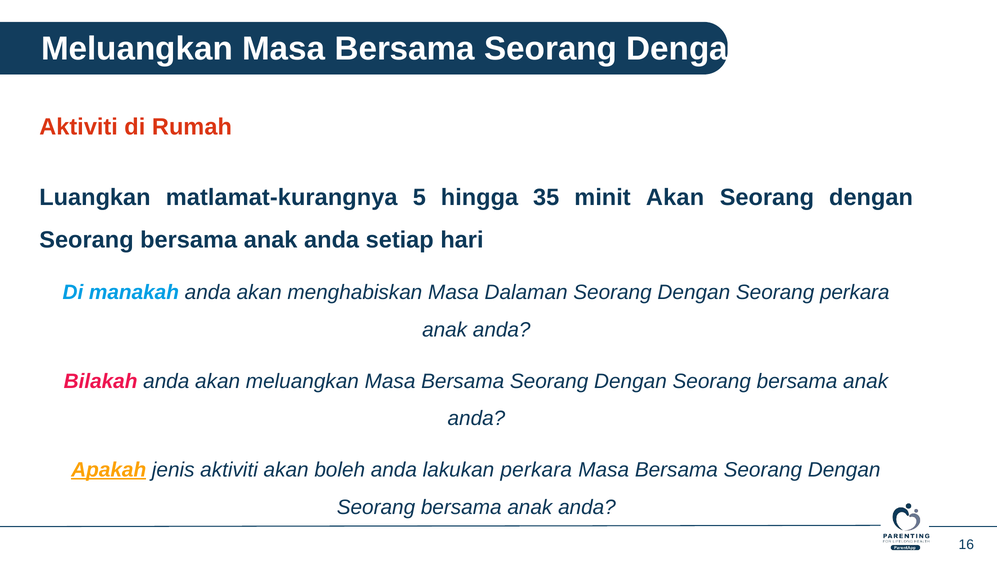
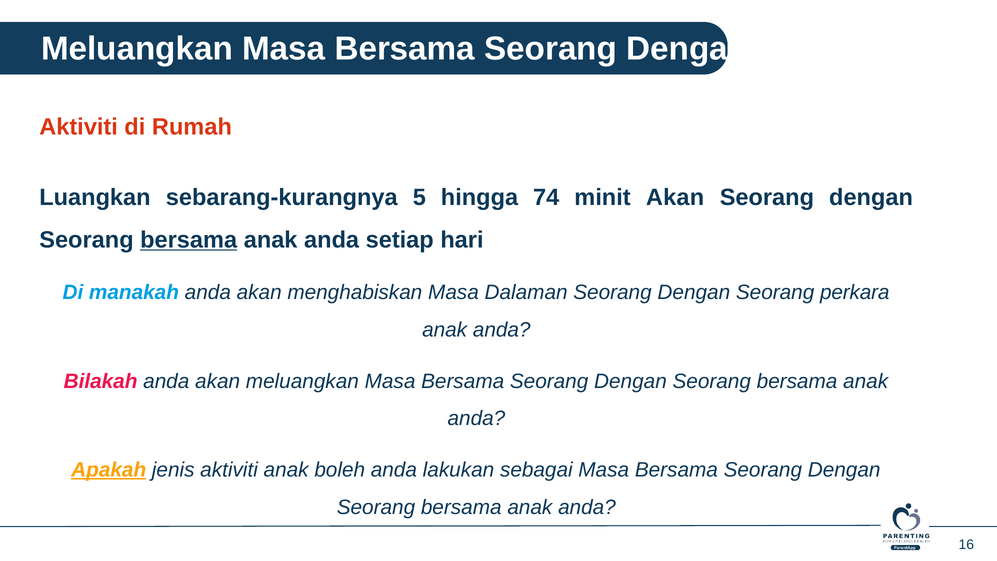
matlamat-kurangnya: matlamat-kurangnya -> sebarang-kurangnya (282, 197)
35: 35 -> 74 (546, 197)
bersama underline: none -> present (189, 240)
aktiviti akan: akan -> anak (286, 470)
lakukan perkara: perkara -> sebagai (536, 470)
